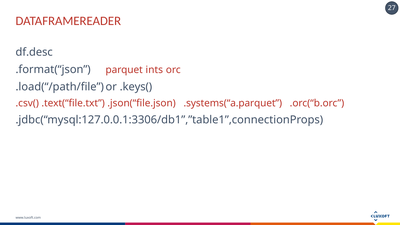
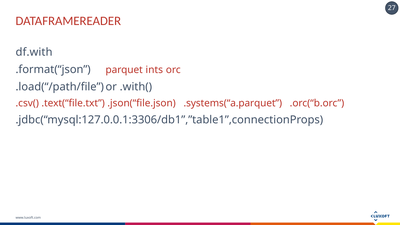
df.desc: df.desc -> df.with (34, 52)
.keys(: .keys( -> .with( (136, 87)
